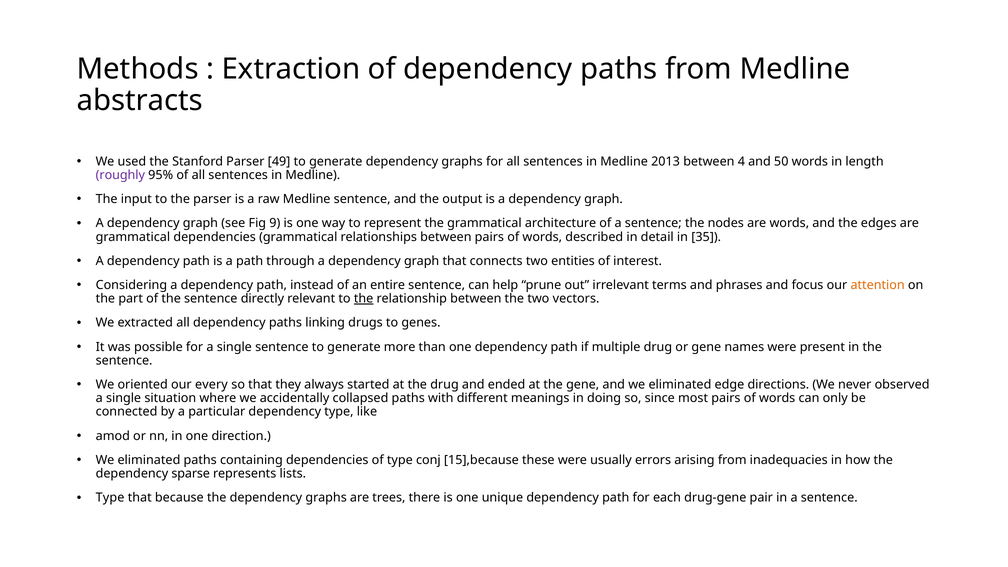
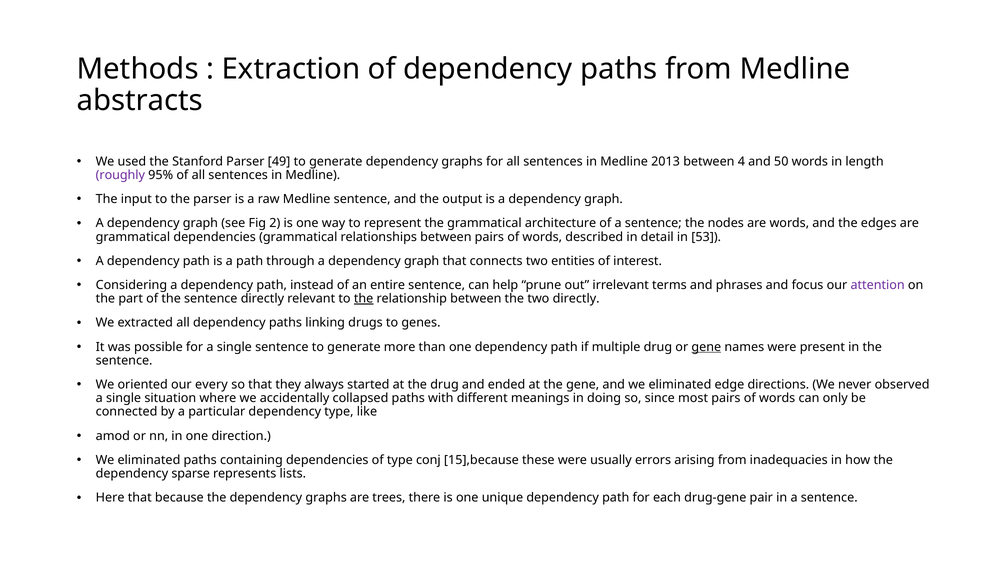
9: 9 -> 2 (275, 223)
35: 35 -> 53 (706, 237)
attention colour: orange -> purple (878, 285)
two vectors: vectors -> directly (576, 299)
gene underline: none -> present (706, 347)
Type: Type -> Here (110, 498)
